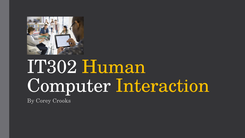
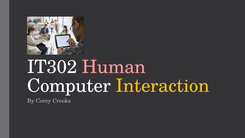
Human colour: yellow -> pink (114, 67)
